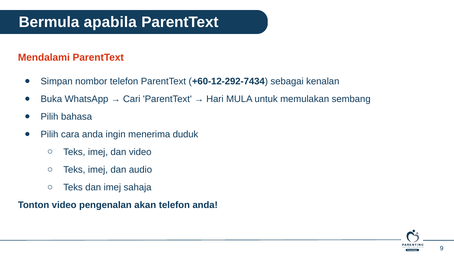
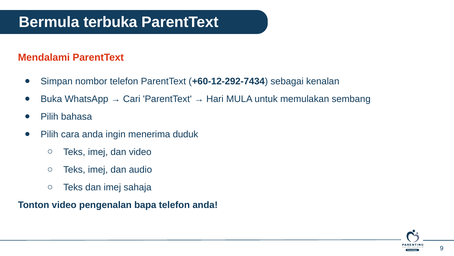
apabila: apabila -> terbuka (110, 22)
akan: akan -> bapa (145, 205)
